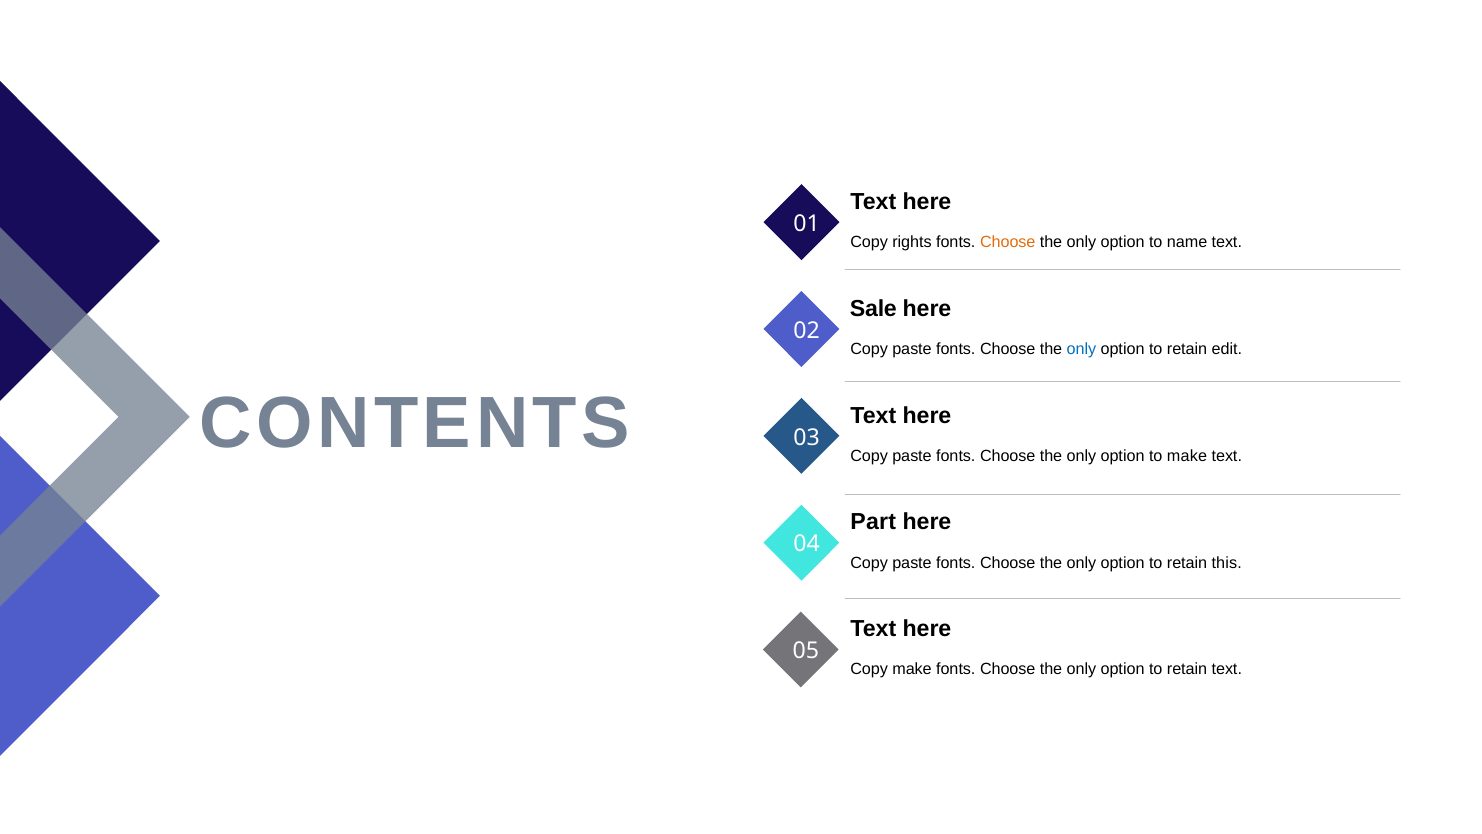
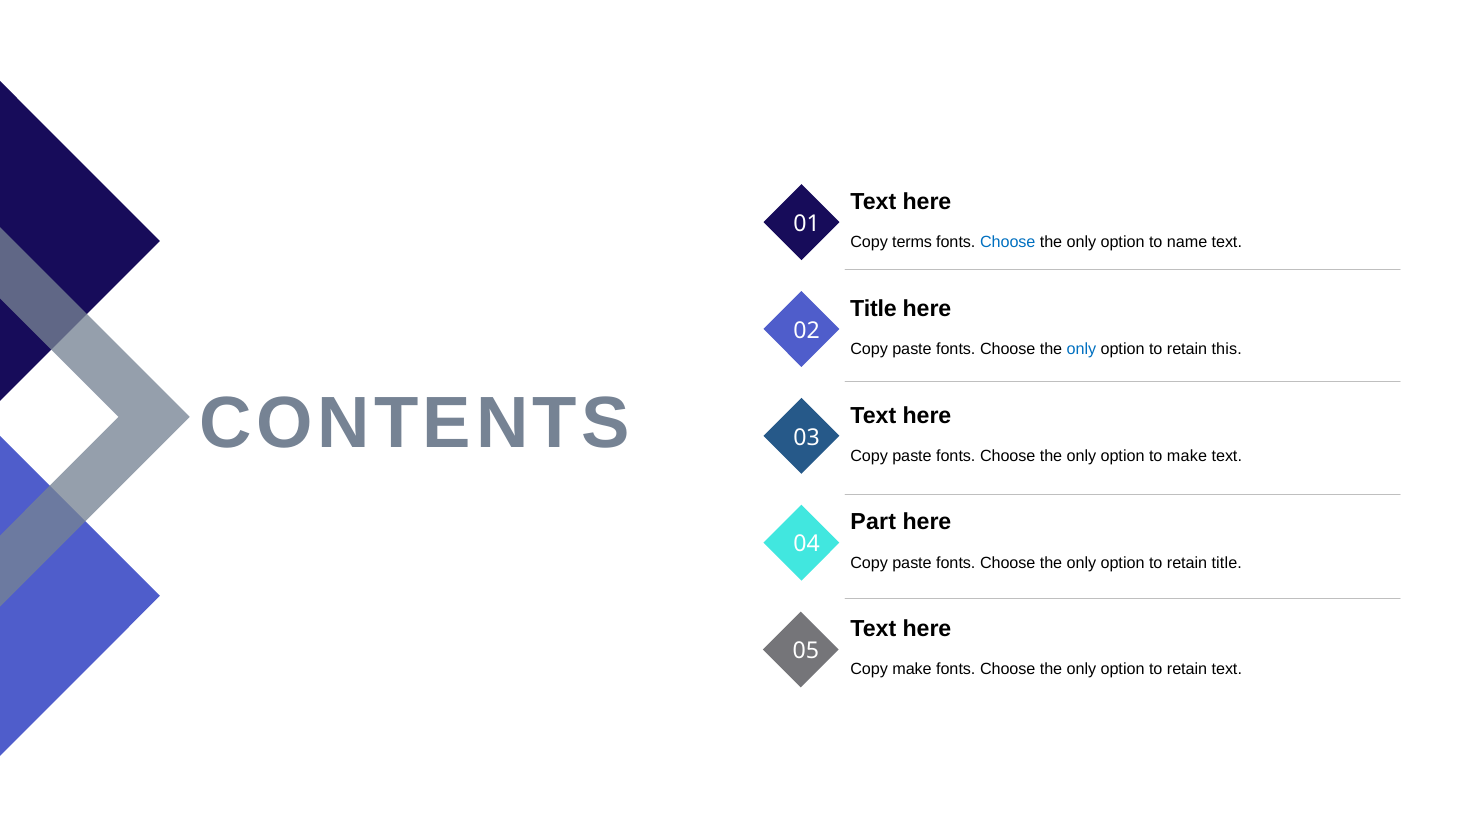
rights: rights -> terms (912, 242)
Choose colour: orange -> blue (1008, 242)
Sale: Sale -> Title (873, 308)
edit: edit -> this (1227, 349)
retain this: this -> title (1227, 563)
